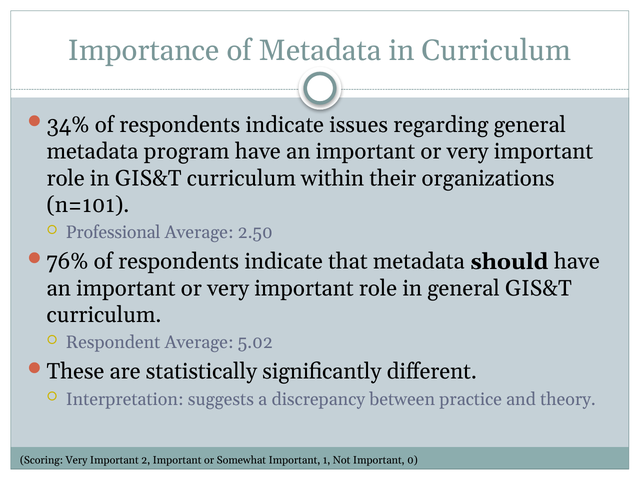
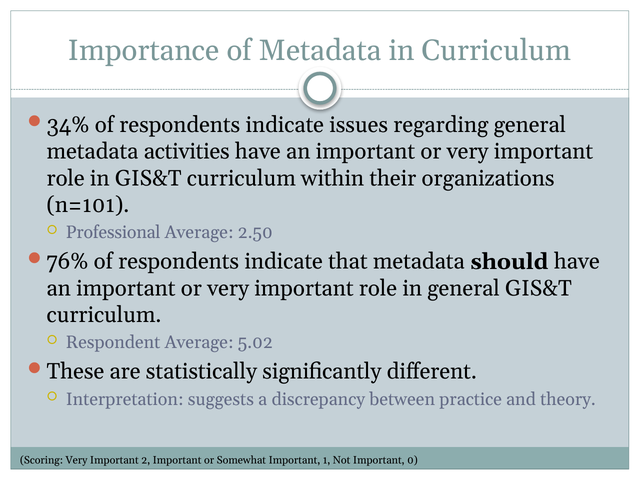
program: program -> activities (187, 152)
